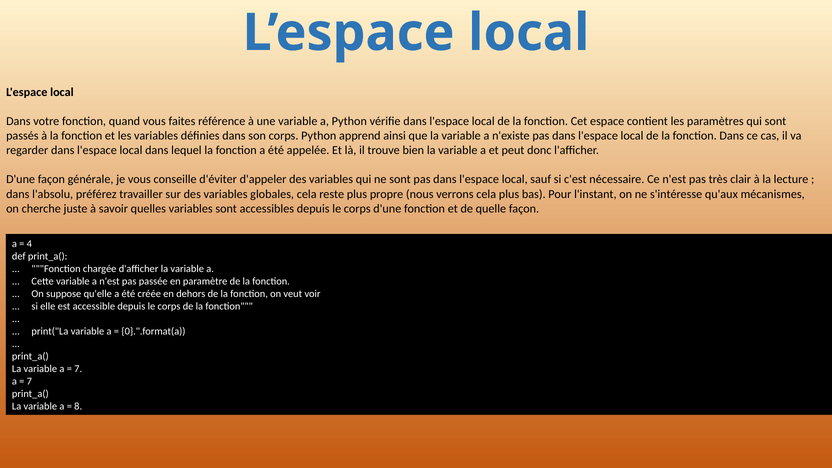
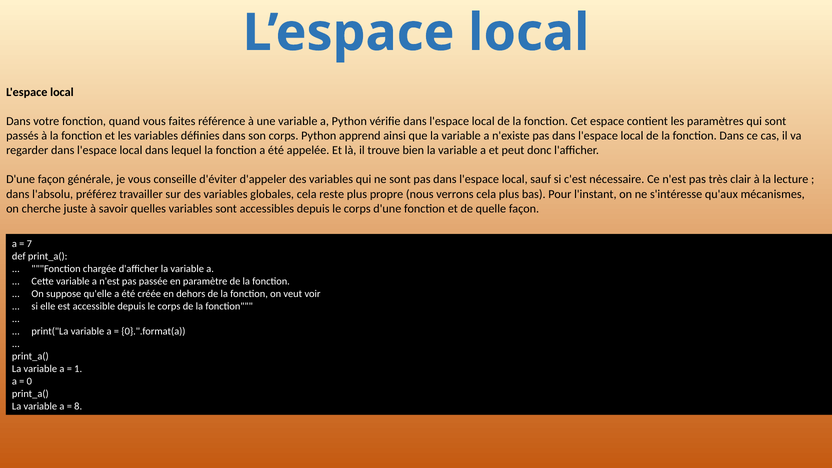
4: 4 -> 7 (29, 244)
7: 7 -> 1 (78, 369)
7: 7 -> 0 (29, 381)
